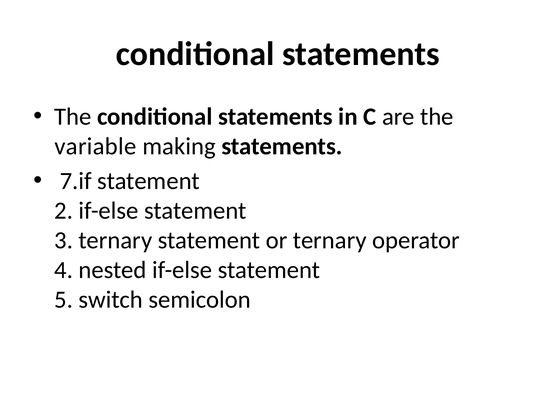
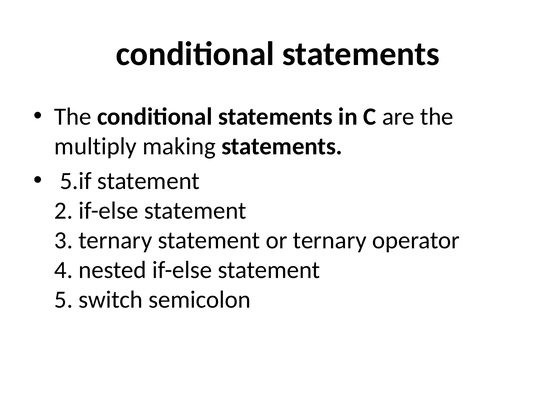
variable: variable -> multiply (96, 146)
7.if: 7.if -> 5.if (76, 181)
